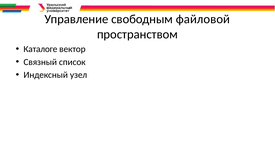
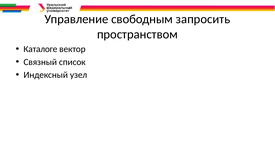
файловой: файловой -> запросить (203, 19)
